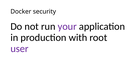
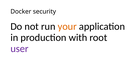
your colour: purple -> orange (67, 27)
